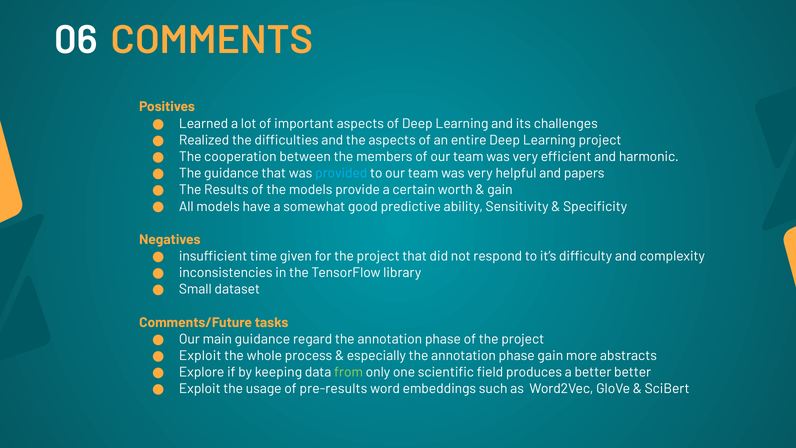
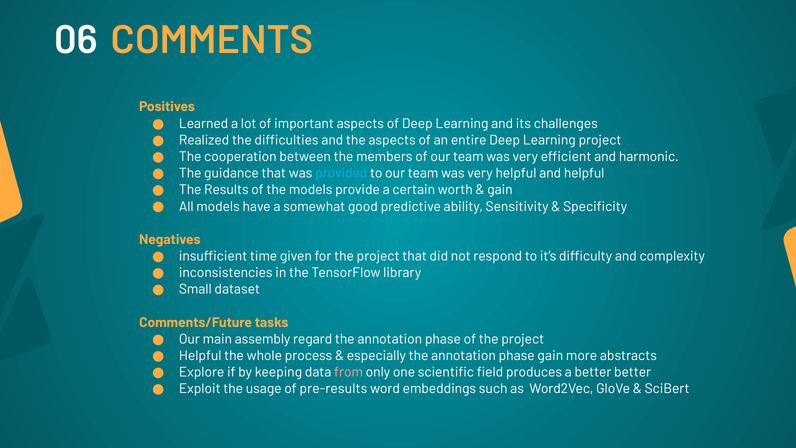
and papers: papers -> helpful (584, 173)
main guidance: guidance -> assembly (263, 339)
Exploit: Exploit -> Helpful (200, 356)
from colour: light green -> pink (349, 372)
